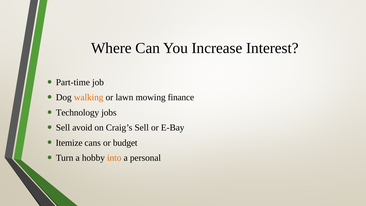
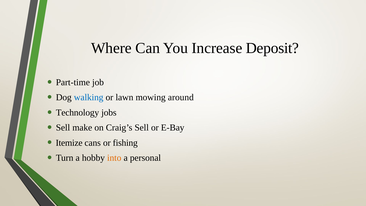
Interest: Interest -> Deposit (272, 48)
walking colour: orange -> blue (89, 97)
finance: finance -> around (181, 97)
avoid: avoid -> make (82, 128)
budget: budget -> fishing (125, 143)
